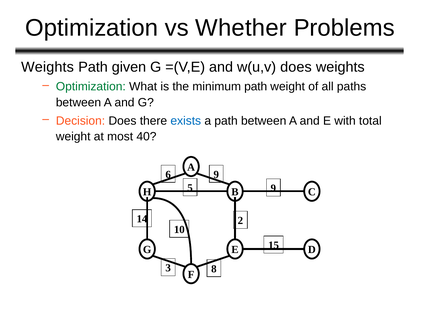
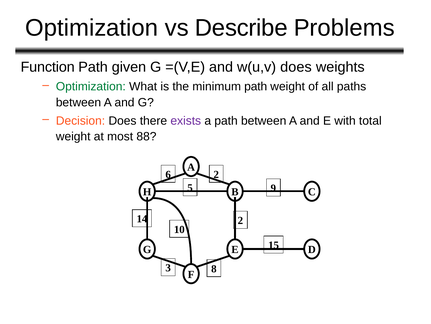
Whether: Whether -> Describe (241, 28)
Weights: Weights -> Function (48, 67)
exists colour: blue -> purple (186, 120)
40: 40 -> 88 (146, 136)
6 9: 9 -> 2 (216, 174)
